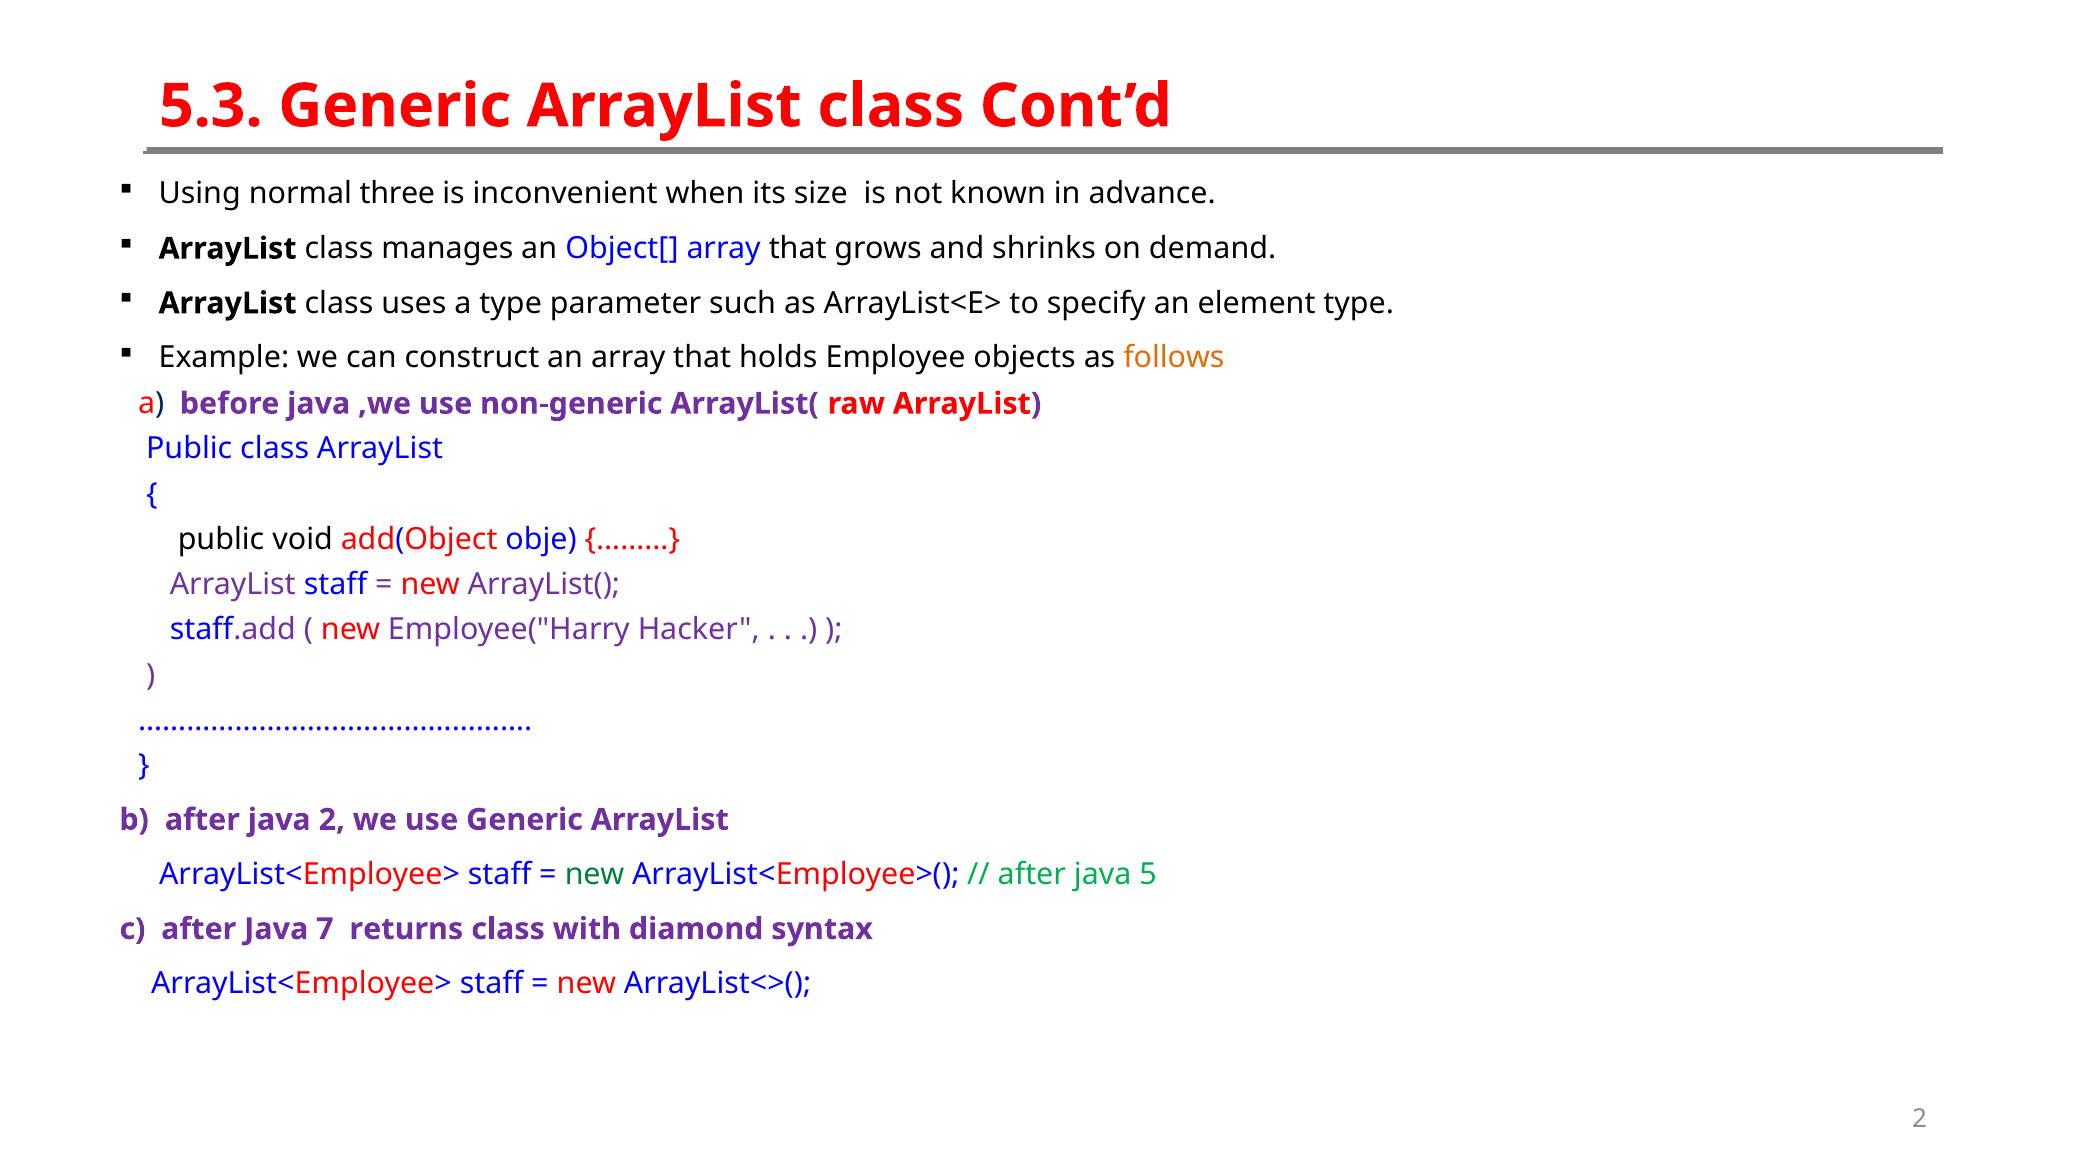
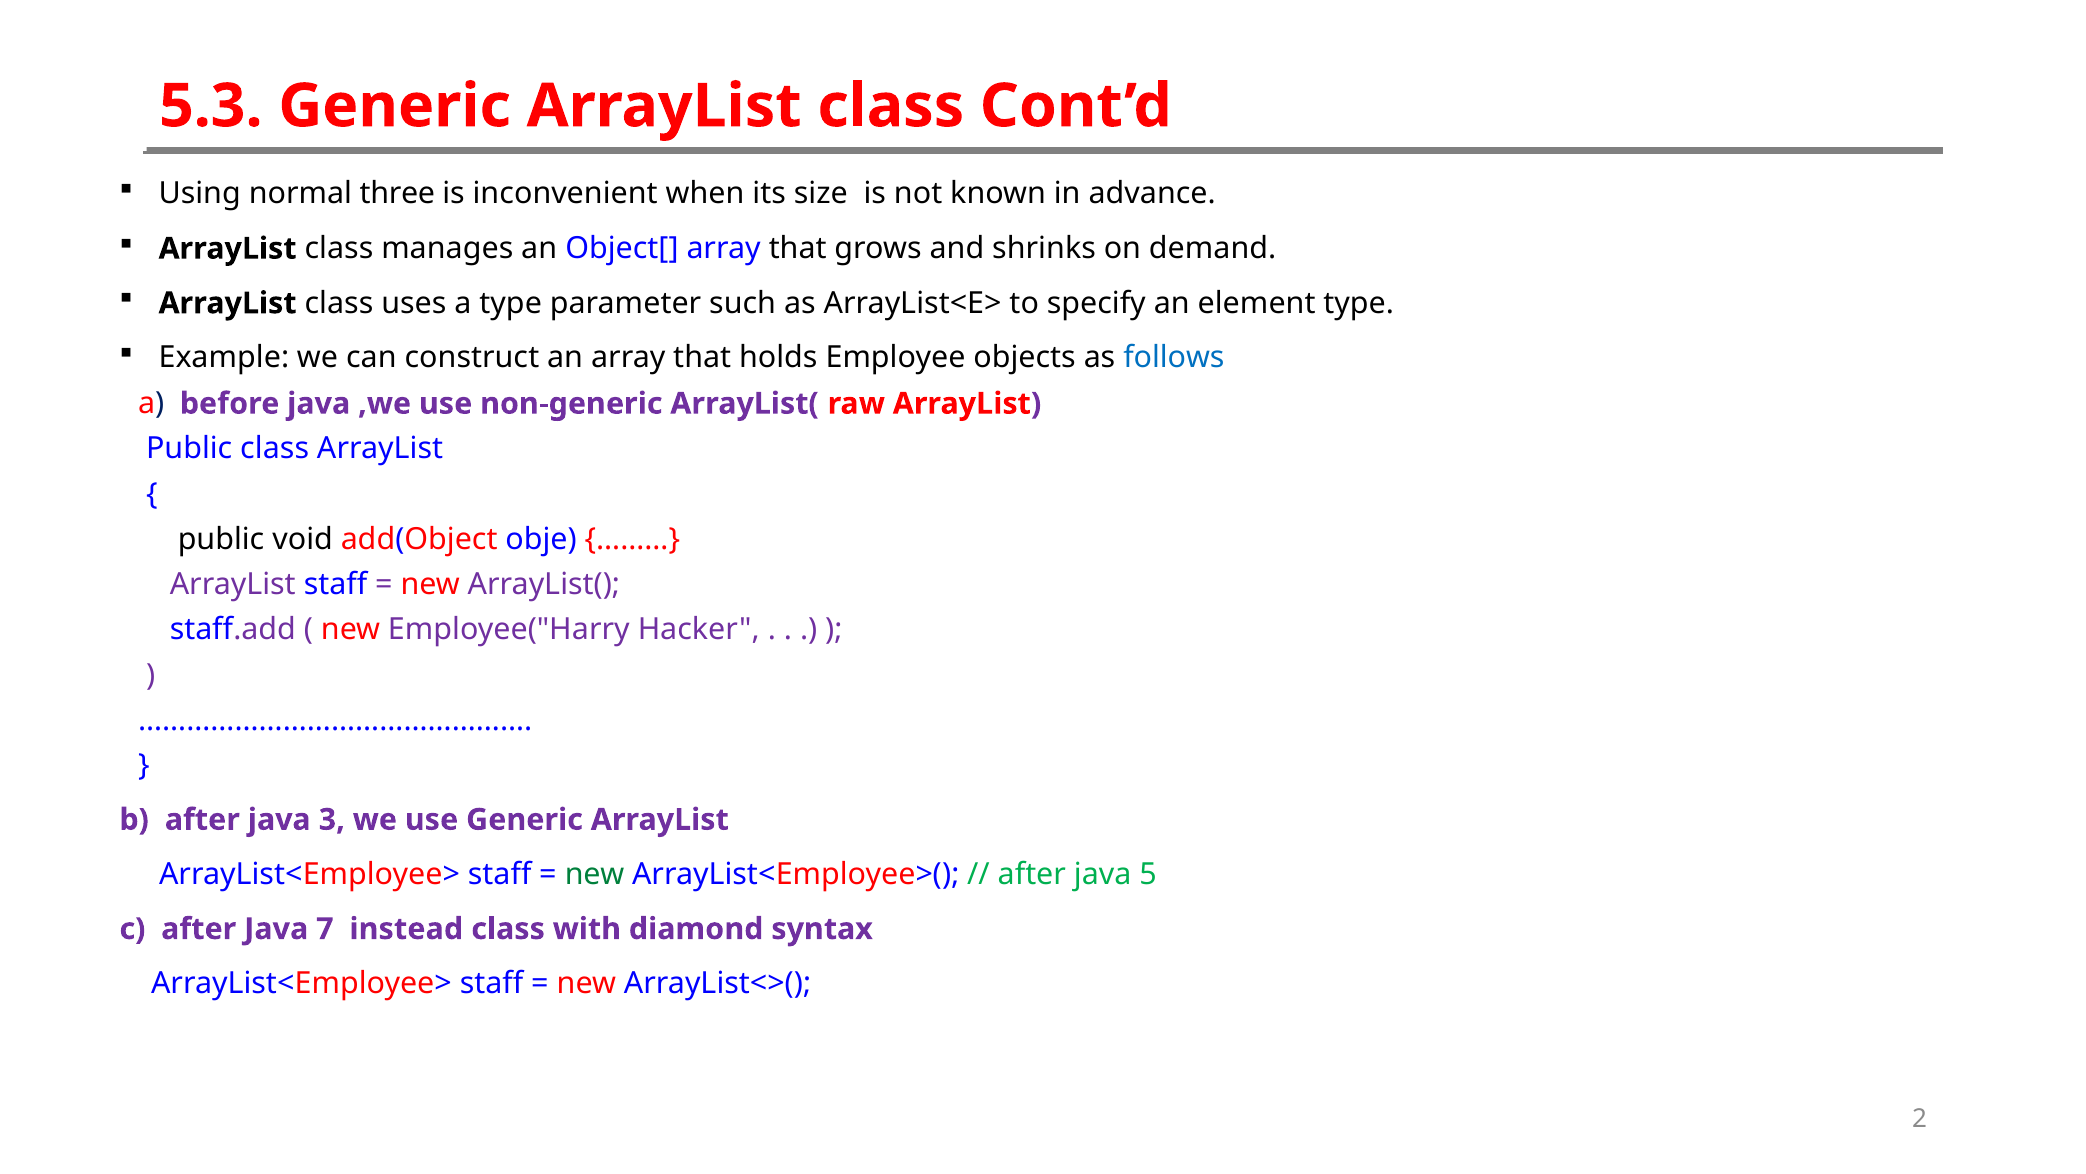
follows colour: orange -> blue (1174, 358)
java 2: 2 -> 3 (332, 819)
returns: returns -> instead (406, 929)
